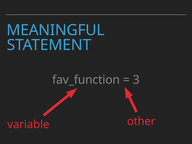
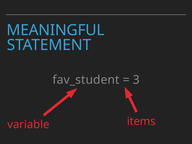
fav_function: fav_function -> fav_student (86, 80)
other: other -> items (141, 121)
